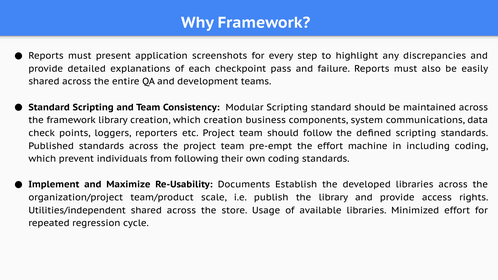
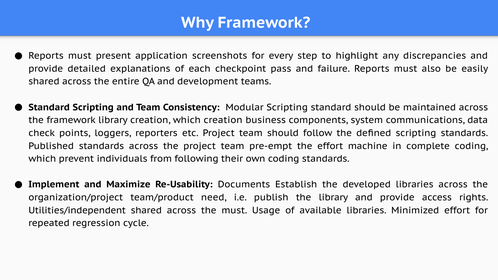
including: including -> complete (428, 146)
scale: scale -> need (214, 198)
the store: store -> must (234, 210)
